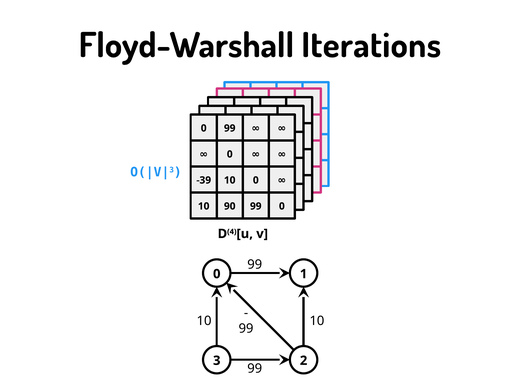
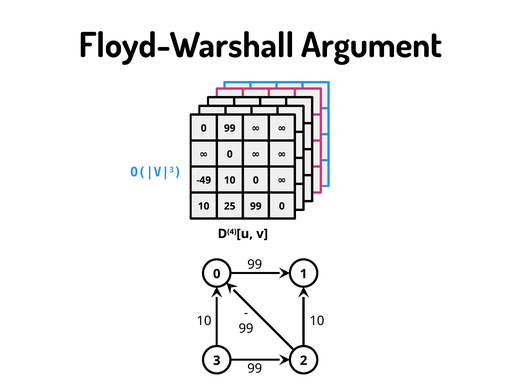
Iterations: Iterations -> Argument (372, 46)
-39: -39 -> -49 (204, 181)
90: 90 -> 25 (230, 207)
